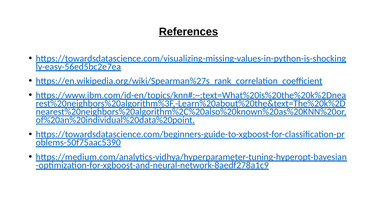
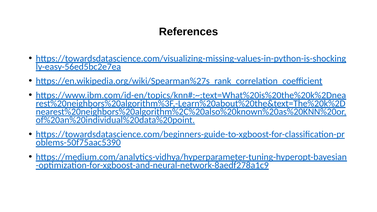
References underline: present -> none (188, 32)
